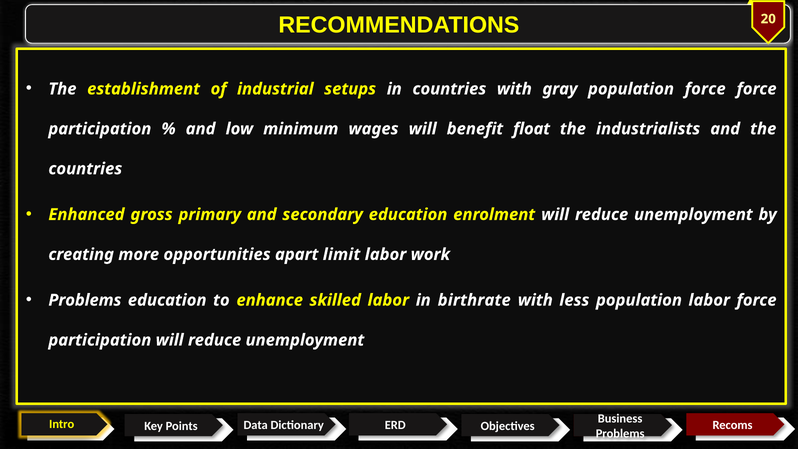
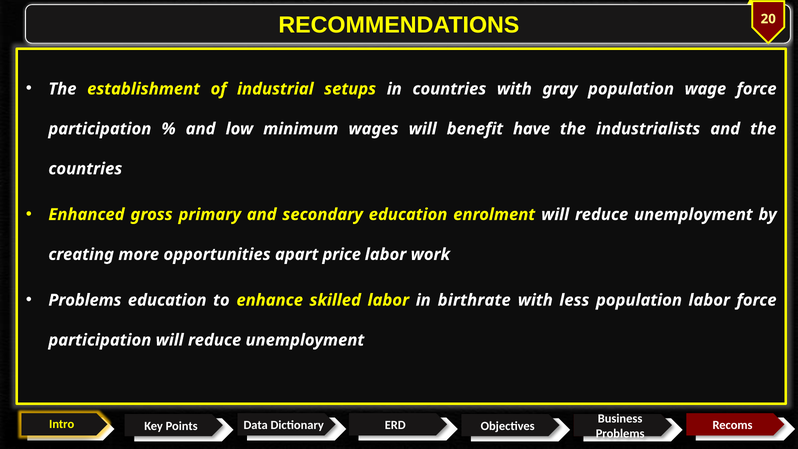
population force: force -> wage (705, 89)
float: float -> have (532, 129)
limit: limit -> price (342, 254)
